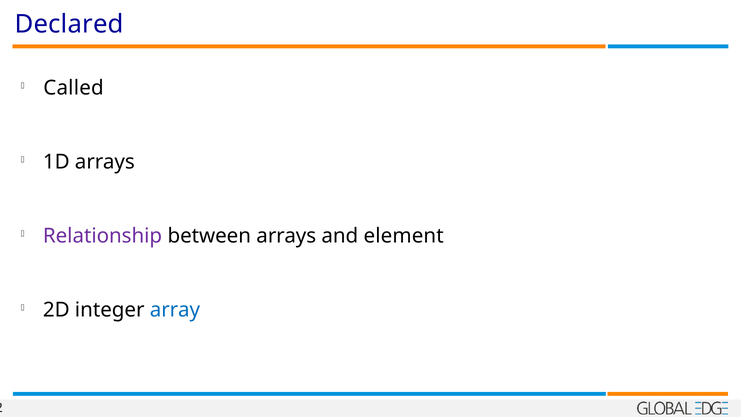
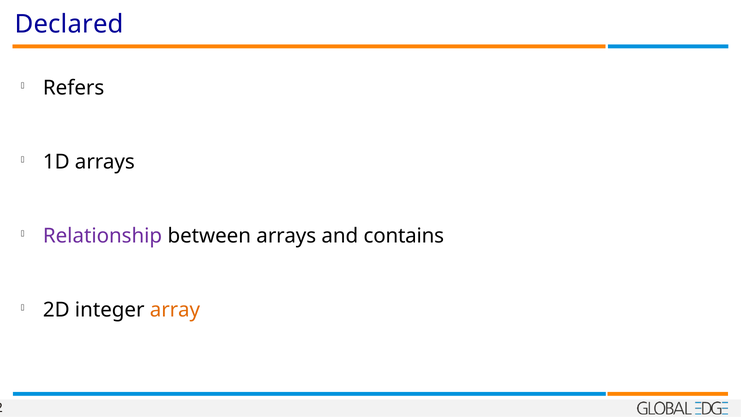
Called: Called -> Refers (74, 88)
element: element -> contains (404, 236)
array colour: blue -> orange (175, 310)
